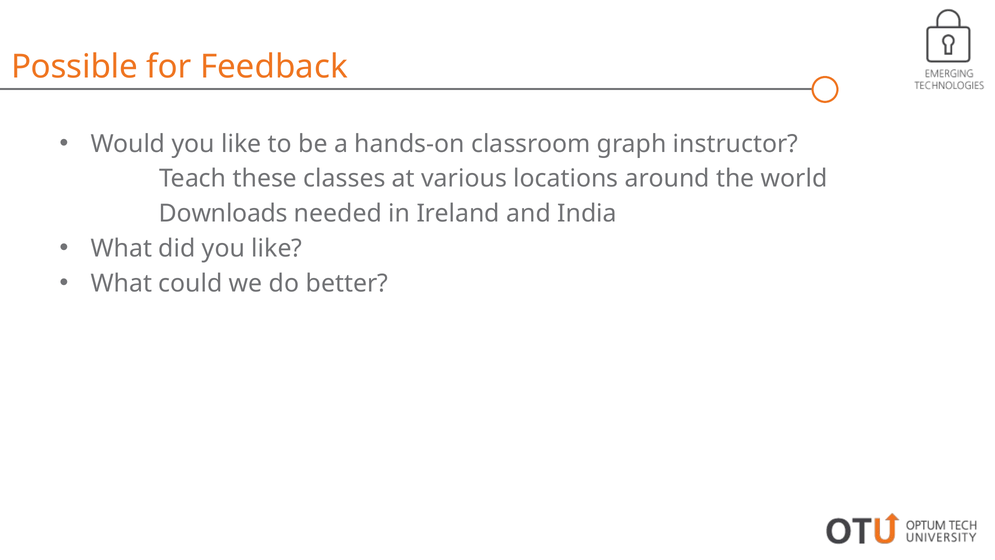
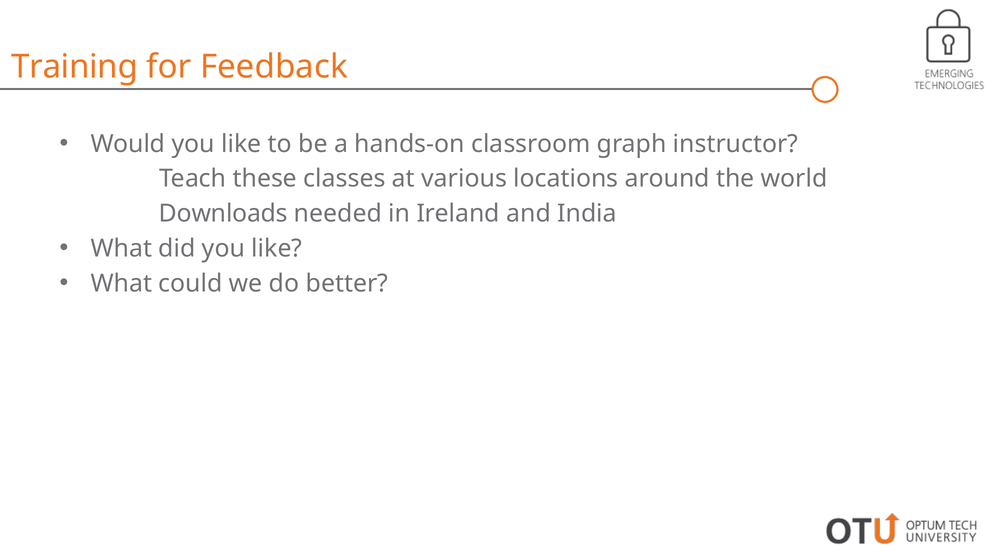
Possible: Possible -> Training (75, 67)
